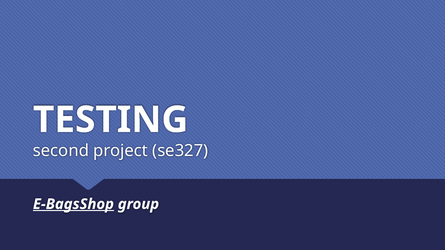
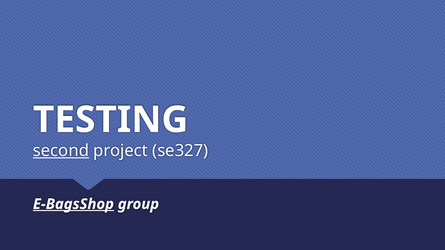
second underline: none -> present (61, 151)
